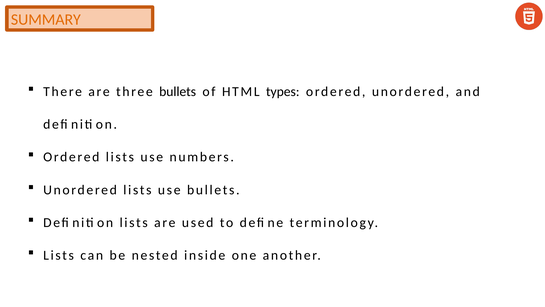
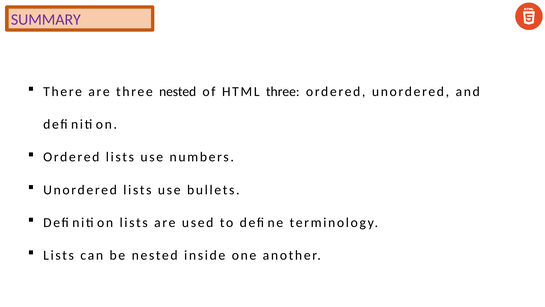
SUMMARY colour: orange -> purple (46, 20)
three bullets: bullets -> nested (178, 91)
HTML types: types -> three (283, 91)
